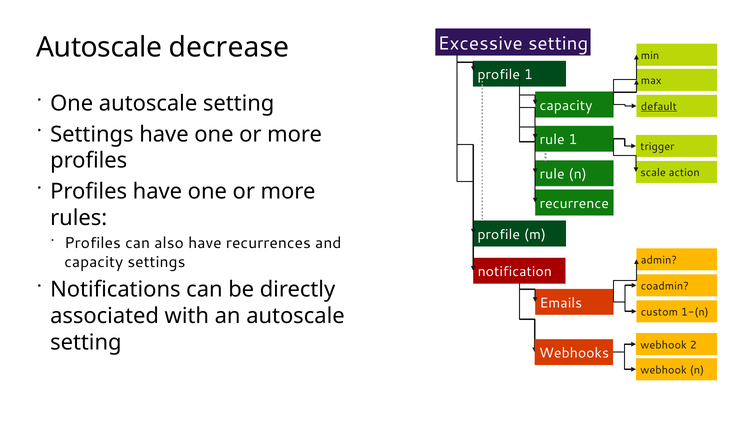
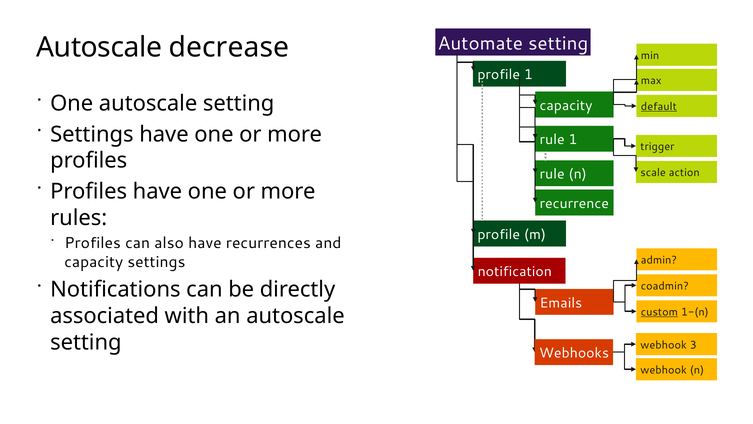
Excessive: Excessive -> Automate (480, 43)
custom underline: none -> present (659, 312)
2: 2 -> 3 (693, 345)
